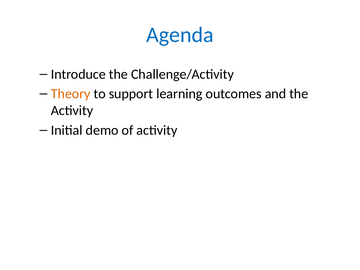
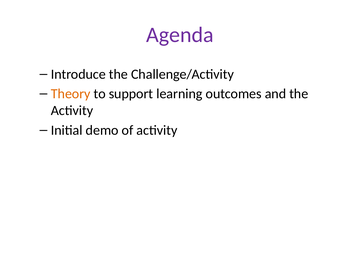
Agenda colour: blue -> purple (180, 35)
